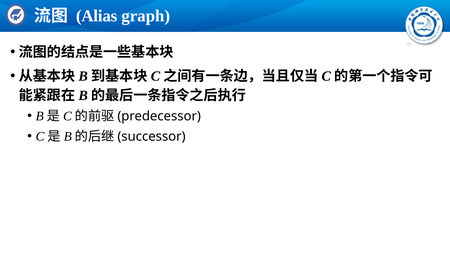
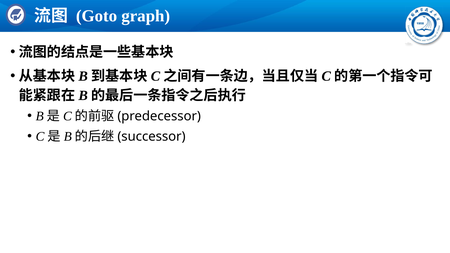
Alias: Alias -> Goto (97, 16)
